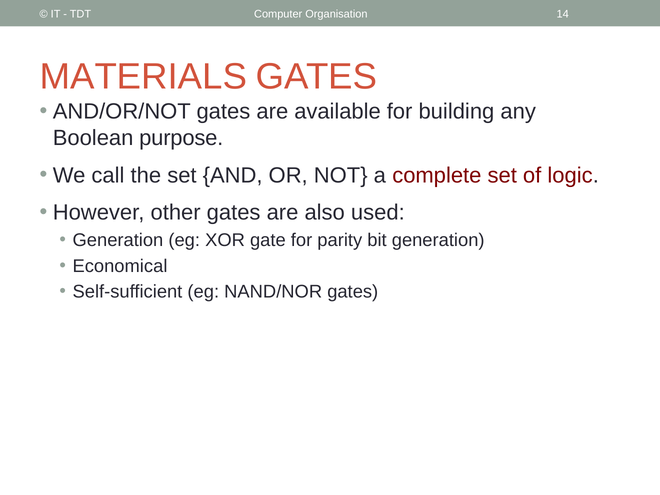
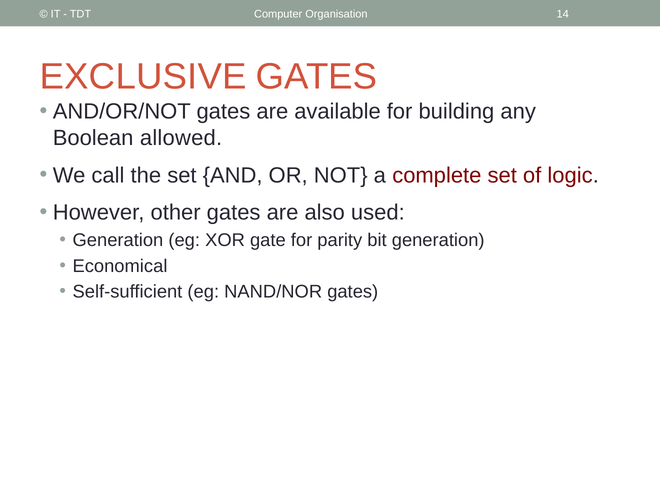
MATERIALS: MATERIALS -> EXCLUSIVE (143, 77)
purpose: purpose -> allowed (181, 138)
